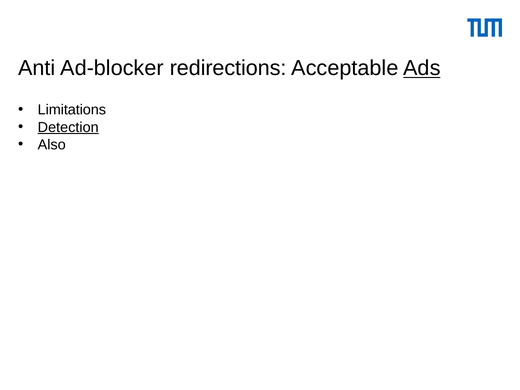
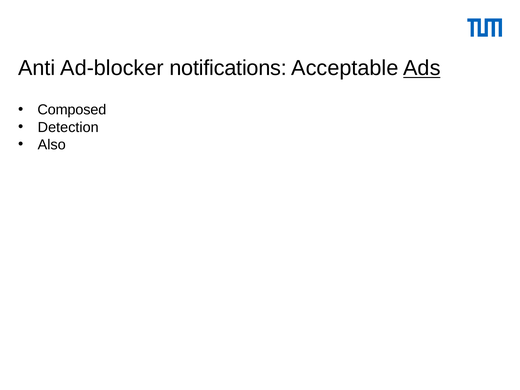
redirections: redirections -> notifications (228, 68)
Limitations: Limitations -> Composed (72, 110)
Detection underline: present -> none (68, 127)
